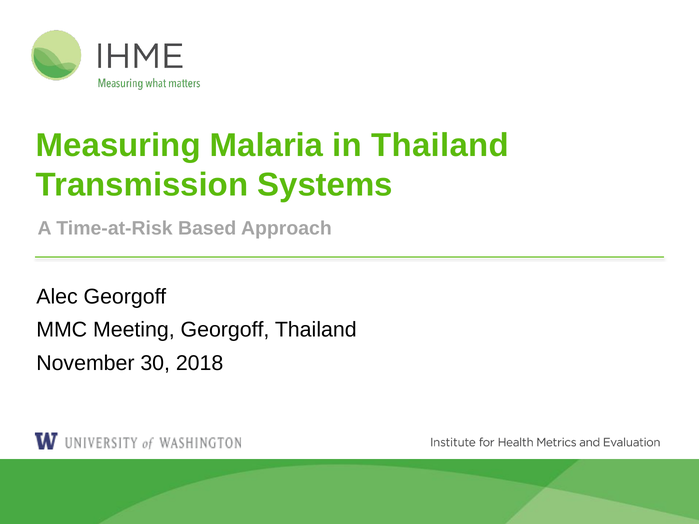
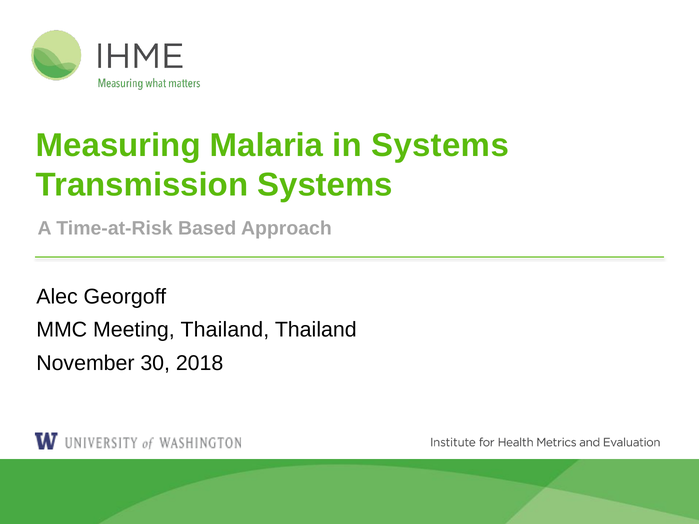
in Thailand: Thailand -> Systems (440, 145)
Meeting Georgoff: Georgoff -> Thailand (225, 330)
